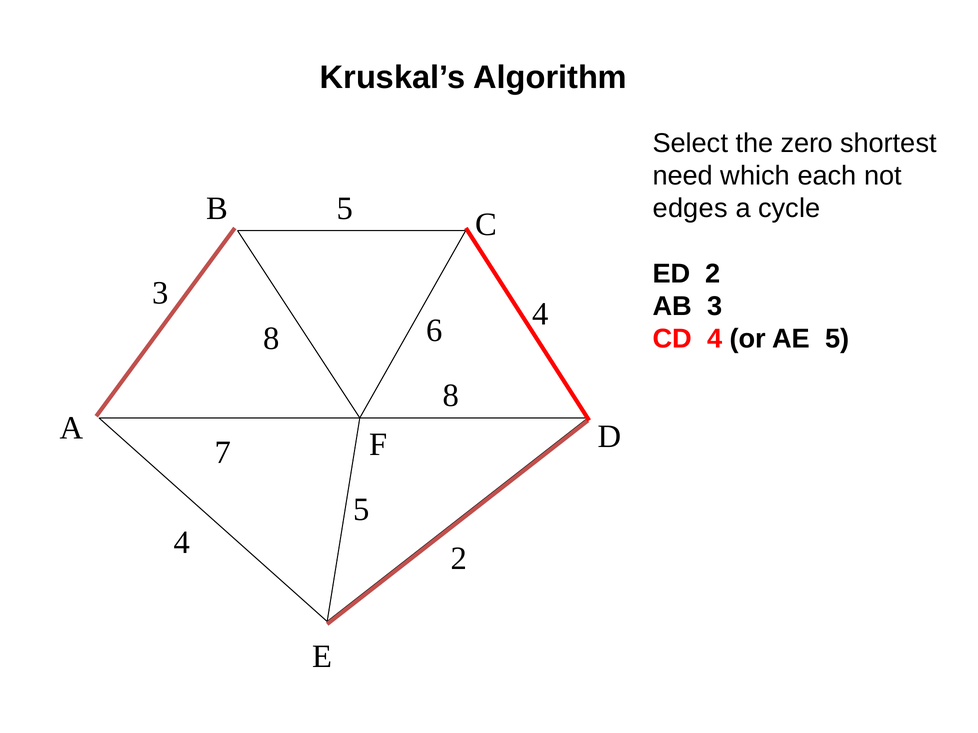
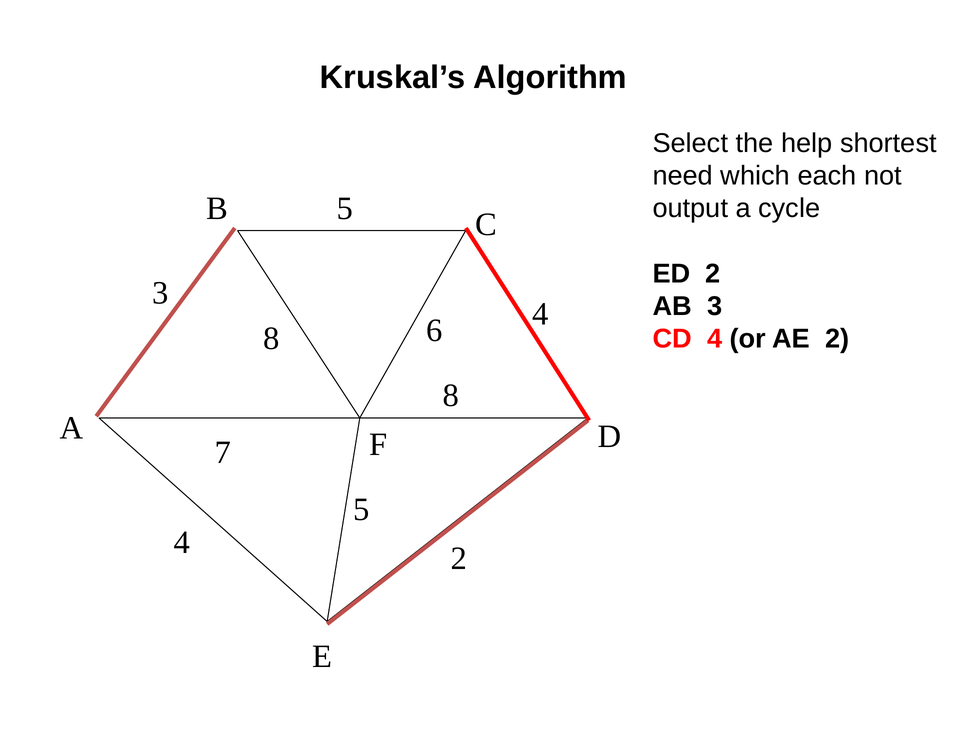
zero: zero -> help (807, 143)
edges: edges -> output (690, 209)
AE 5: 5 -> 2 (837, 339)
